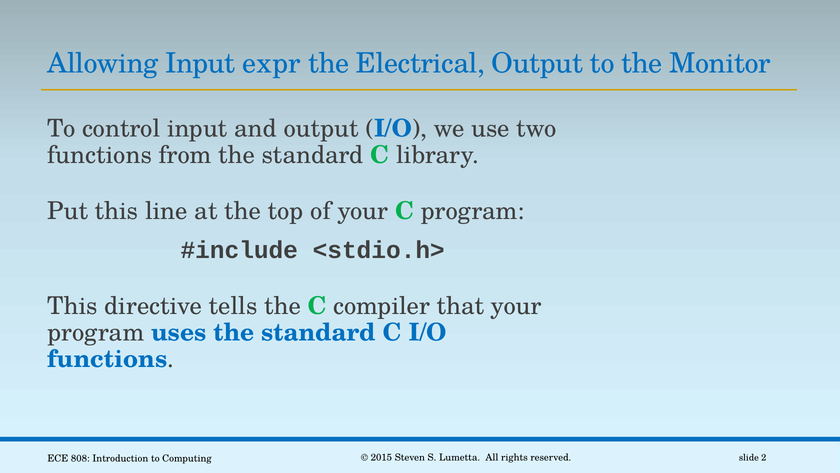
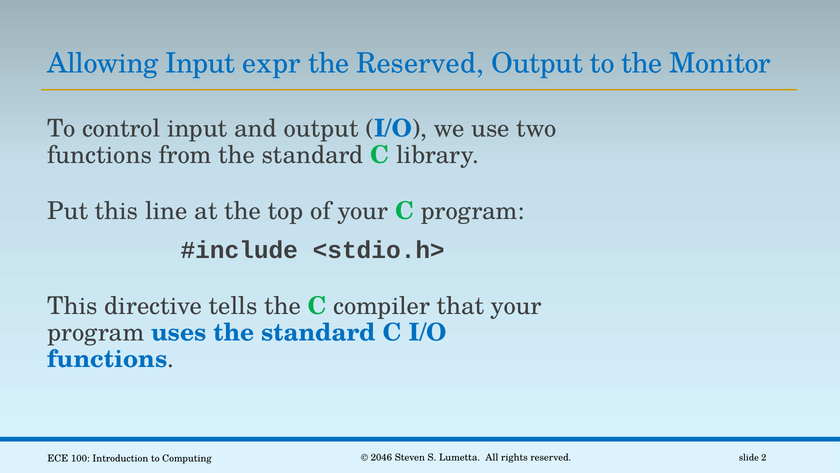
the Electrical: Electrical -> Reserved (420, 63)
2015: 2015 -> 2046 (381, 457)
808: 808 -> 100 (80, 458)
